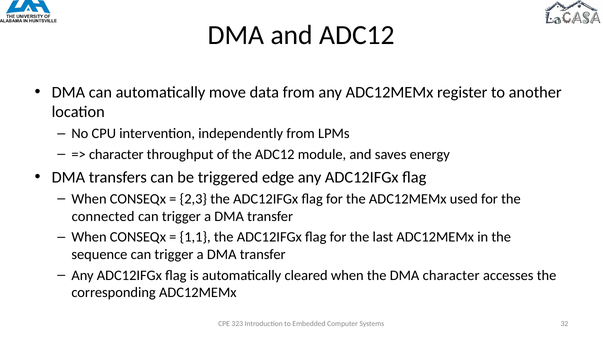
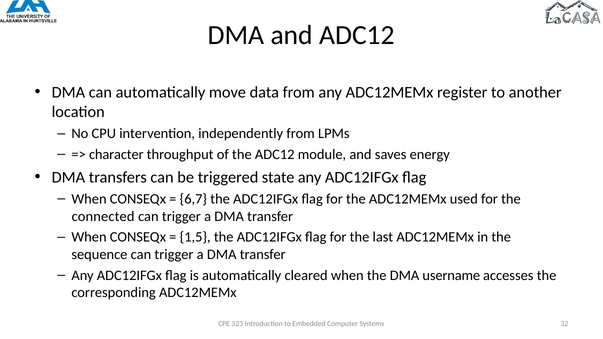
edge: edge -> state (278, 177)
2,3: 2,3 -> 6,7 (193, 199)
1,1: 1,1 -> 1,5 (195, 237)
DMA character: character -> username (451, 275)
